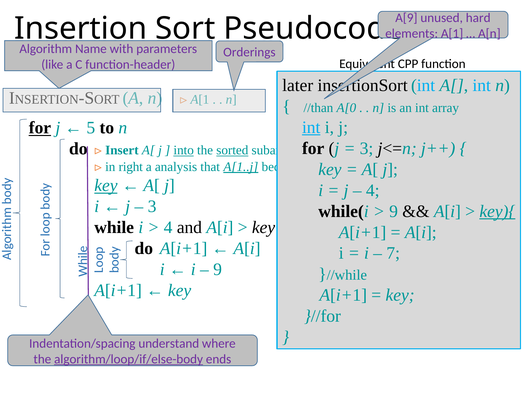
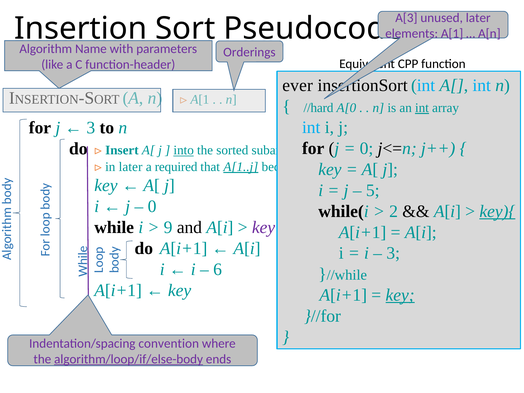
A[9: A[9 -> A[3 (406, 18)
unused hard: hard -> later (478, 18)
later: later -> ever (298, 86)
//than: //than -> //hard (318, 108)
int underline: none -> present (422, 108)
int underline: present -> none (311, 127)
for underline: present -> none (40, 128)
5: 5 -> 3 (91, 128)
3: 3 -> 0 (367, 148)
sorted underline: present -> none (232, 150)
right: right -> later (131, 167)
analysis: analysis -> required (176, 167)
key underline: present -> none (106, 186)
4: 4 -> 5 (373, 190)
3: 3 -> 0 (152, 206)
9: 9 -> 2 (394, 211)
4: 4 -> 9 (168, 227)
key colour: black -> purple (264, 227)
7: 7 -> 3 (393, 253)
9: 9 -> 6 (218, 269)
key underline: none -> present (400, 295)
understand: understand -> convention (169, 343)
